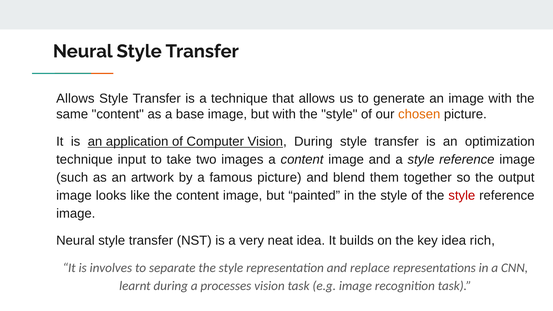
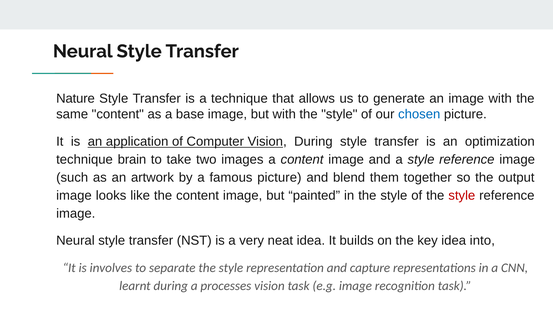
Allows: Allows -> Nature (75, 99)
chosen colour: orange -> blue (419, 114)
input: input -> brain (132, 159)
rich: rich -> into (482, 241)
replace: replace -> capture (370, 268)
